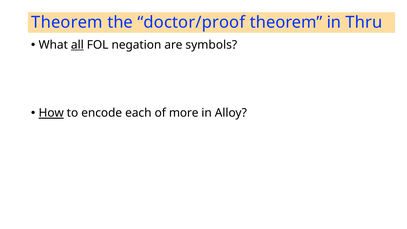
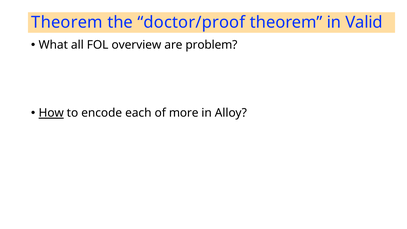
Thru: Thru -> Valid (364, 23)
all underline: present -> none (77, 45)
negation: negation -> overview (136, 45)
symbols: symbols -> problem (211, 45)
